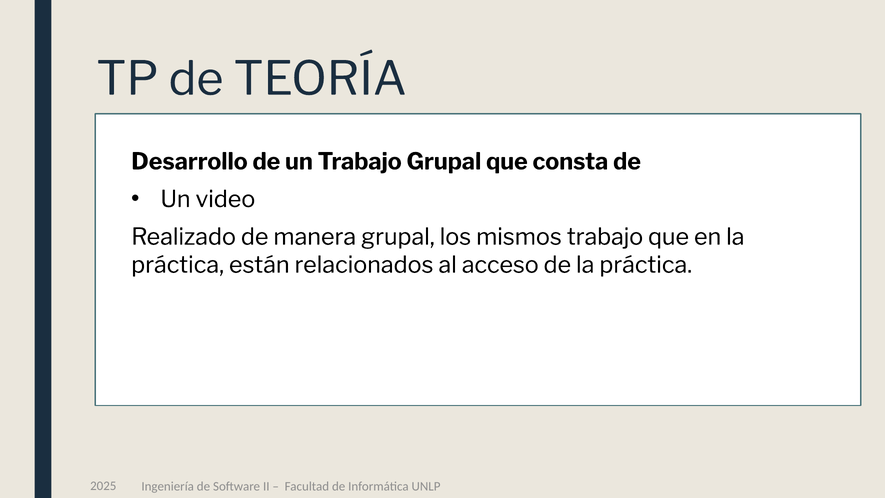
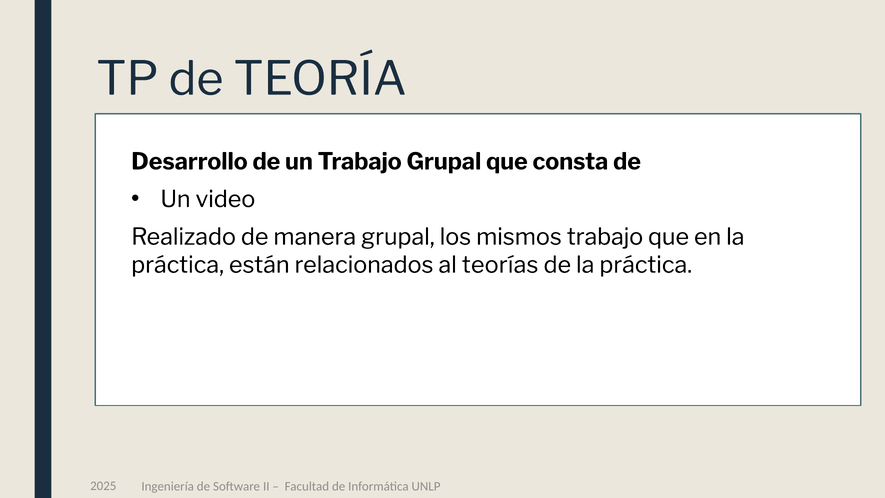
acceso: acceso -> teorías (500, 265)
